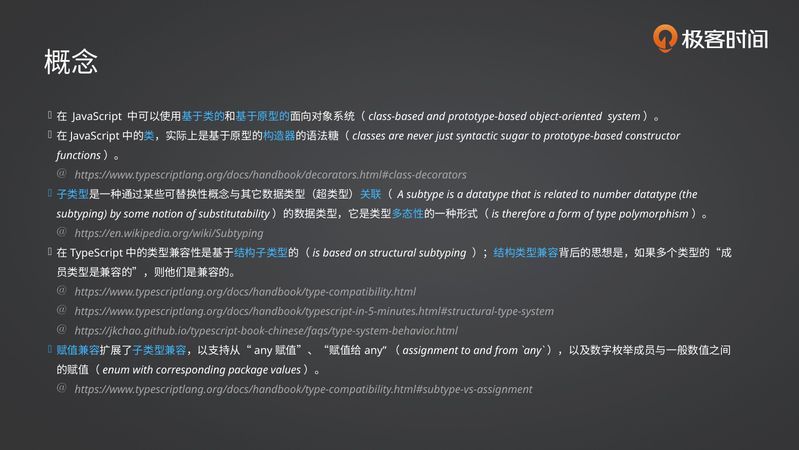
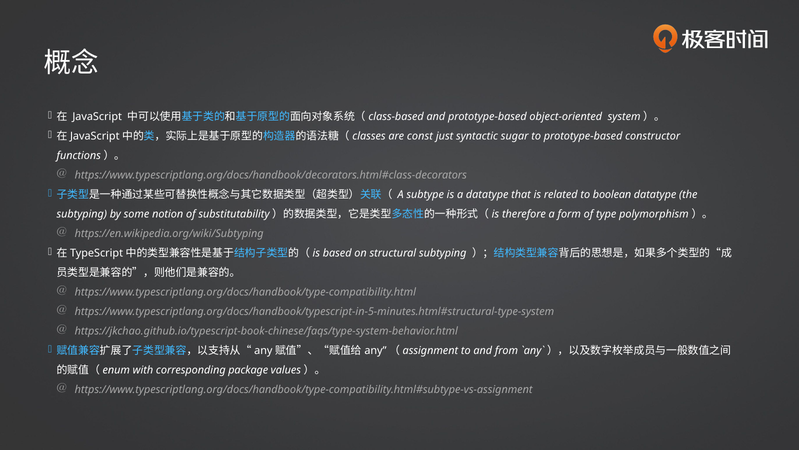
never: never -> const (420, 136)
number: number -> boolean (612, 195)
